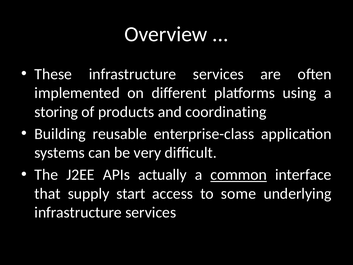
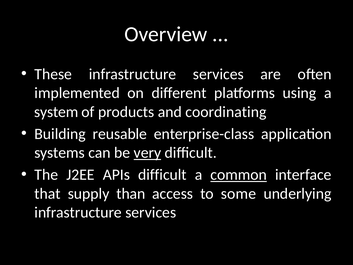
storing: storing -> system (56, 112)
very underline: none -> present (147, 153)
APIs actually: actually -> difficult (162, 175)
start: start -> than (131, 193)
